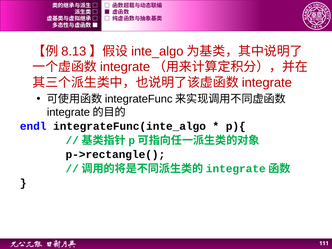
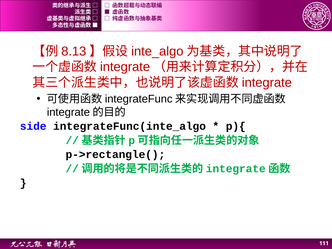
endl: endl -> side (33, 126)
